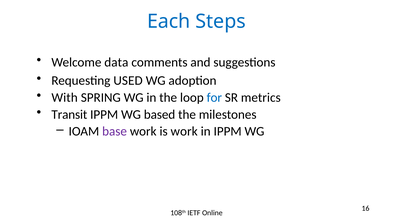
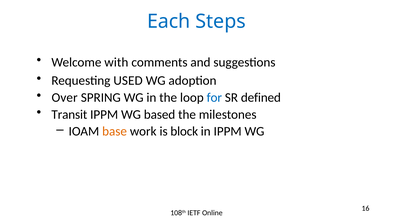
data: data -> with (116, 62)
With: With -> Over (65, 98)
metrics: metrics -> defined (261, 98)
base colour: purple -> orange (115, 131)
is work: work -> block (184, 131)
